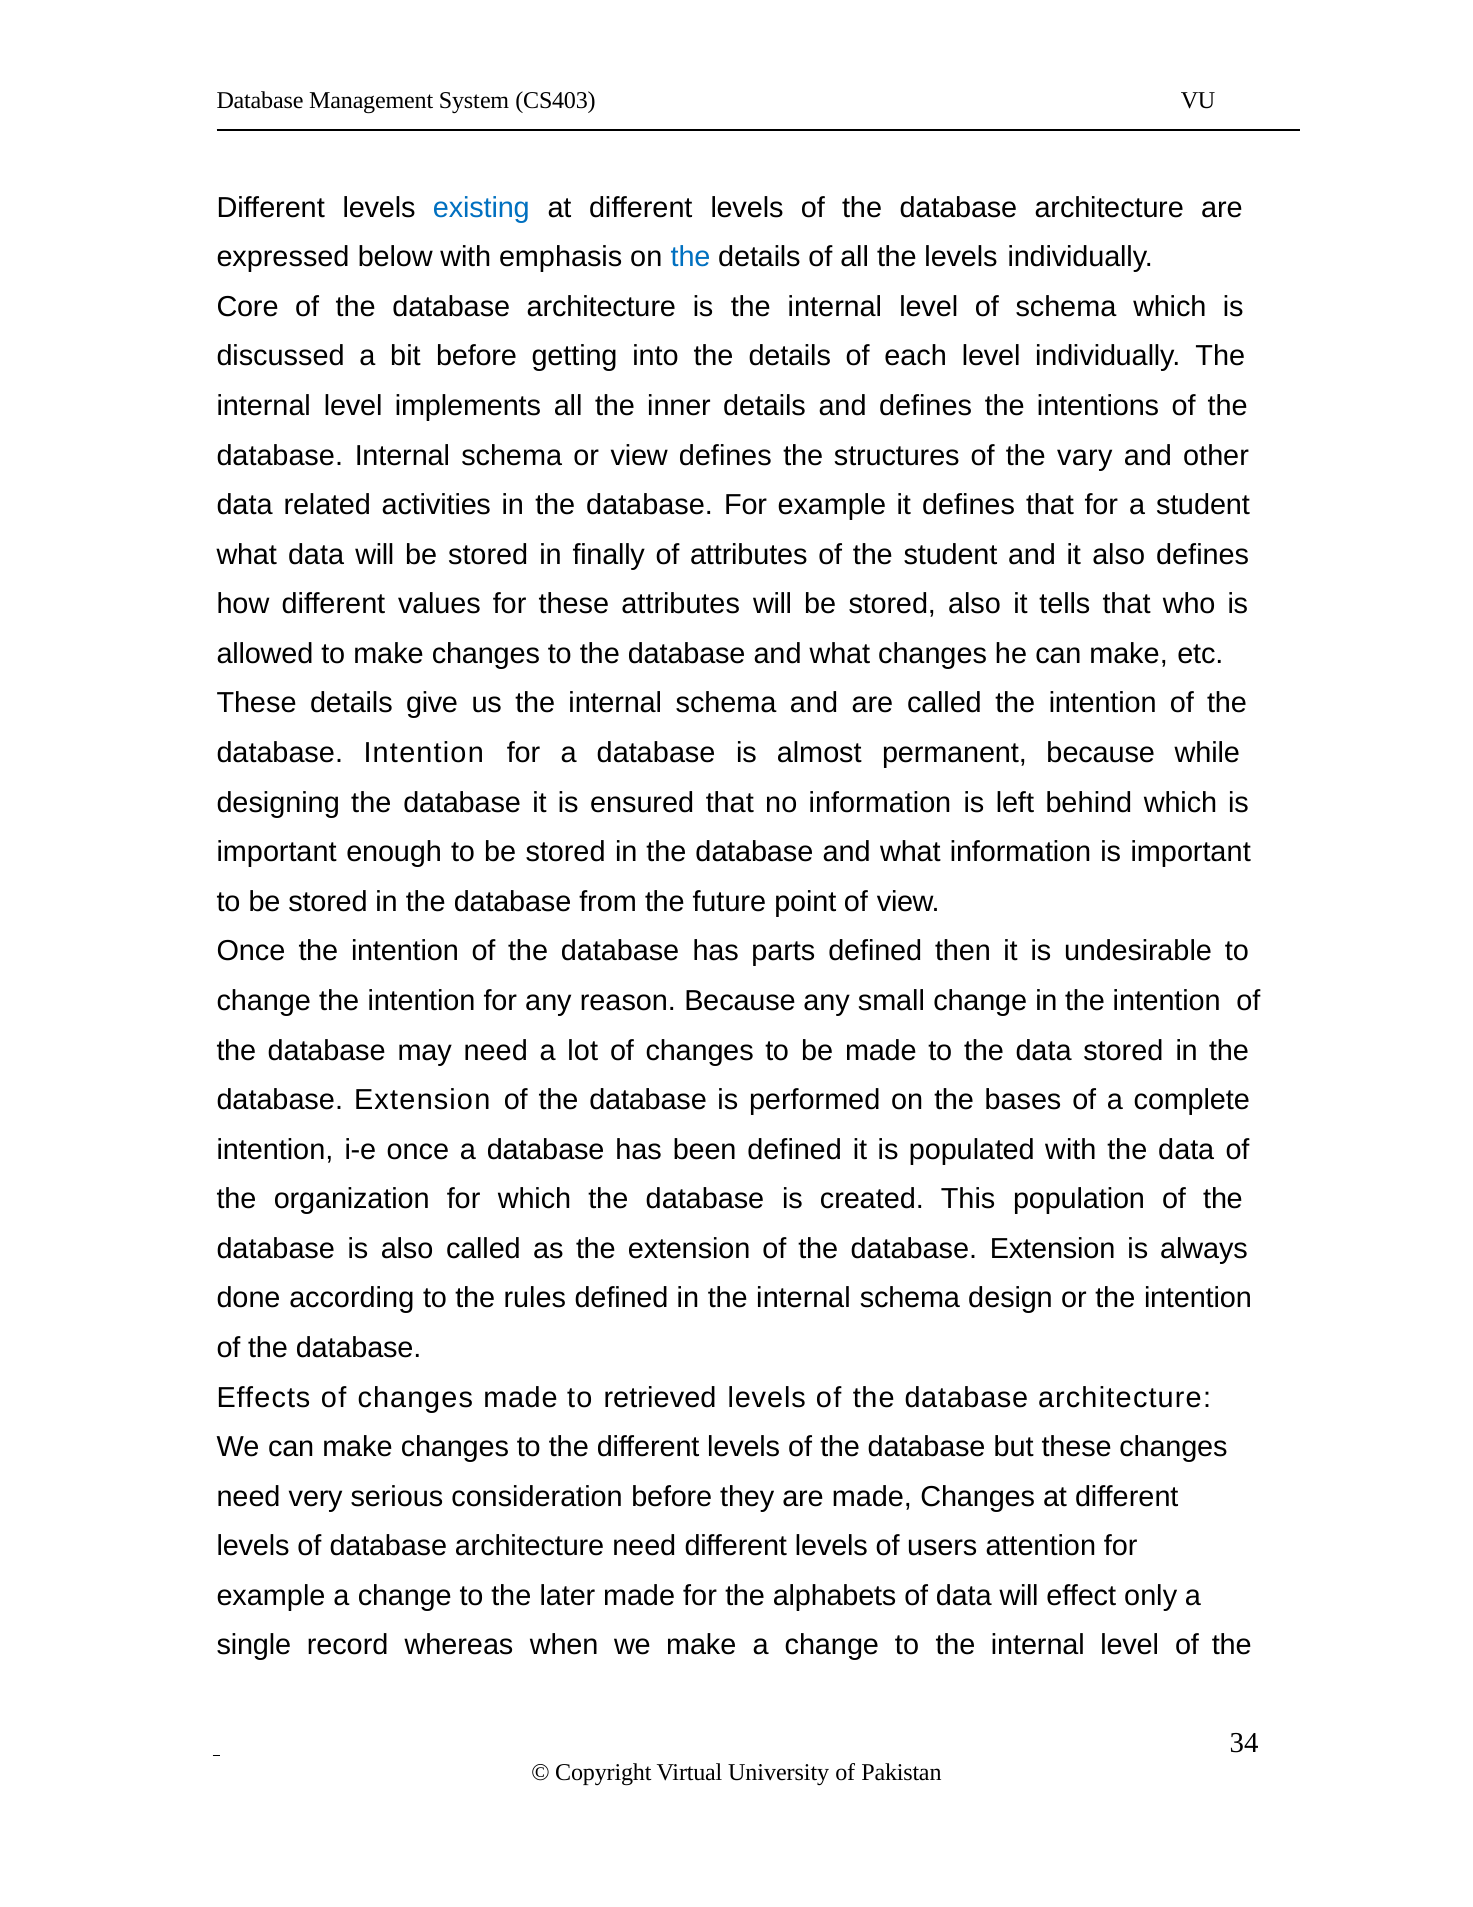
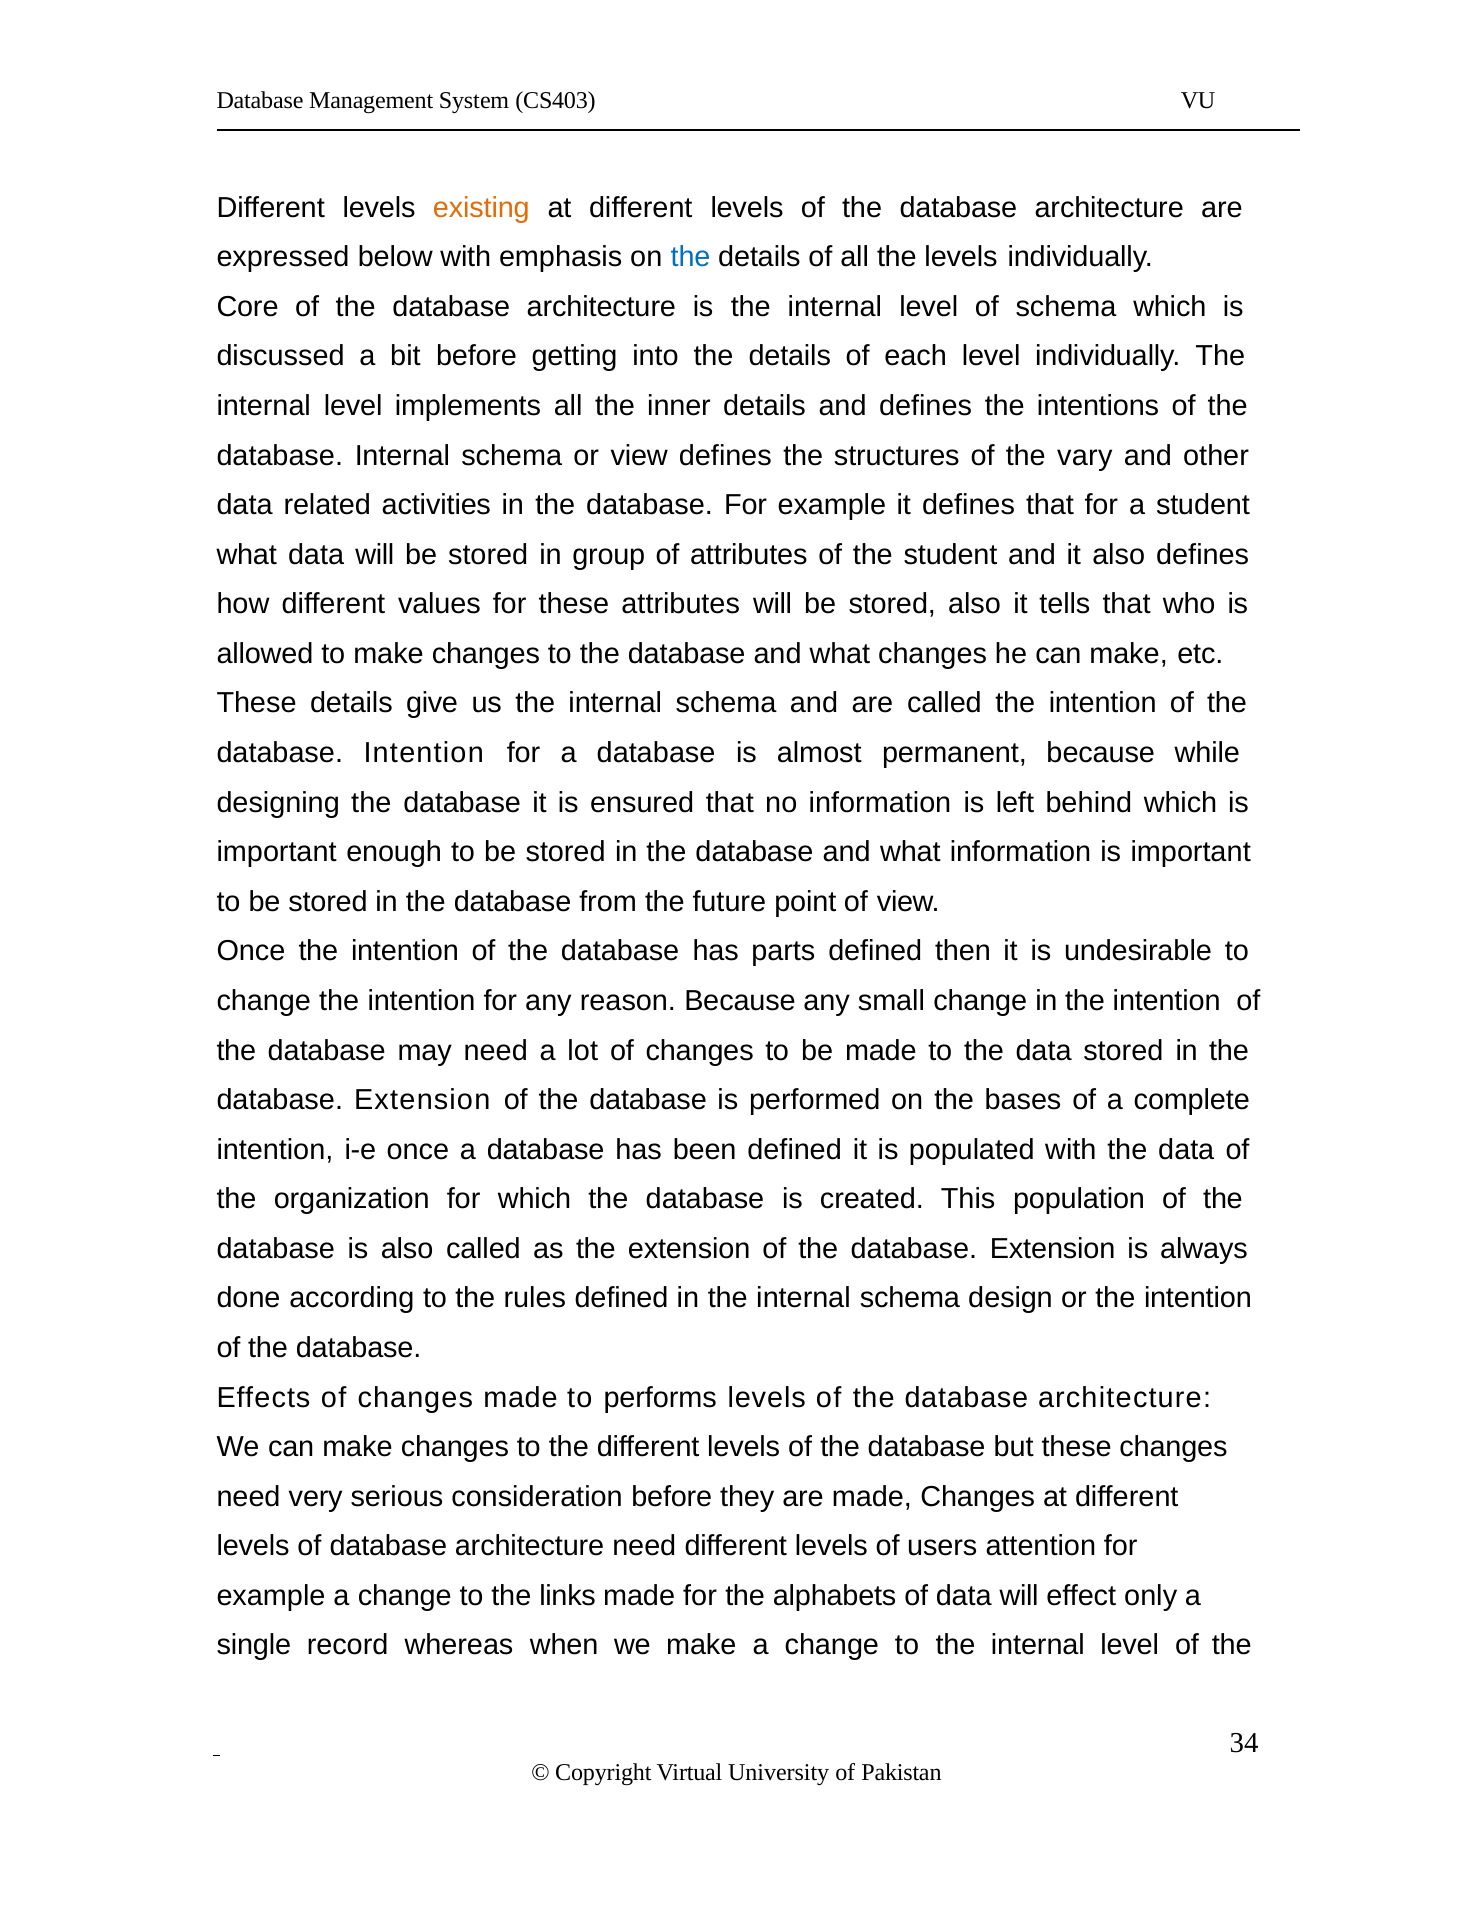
existing colour: blue -> orange (481, 208)
finally: finally -> group (609, 554)
retrieved: retrieved -> performs (660, 1397)
later: later -> links (568, 1595)
